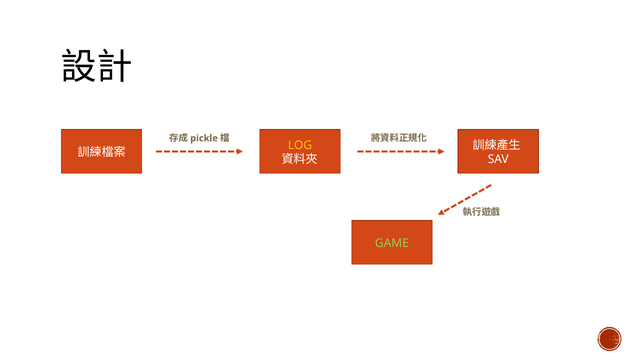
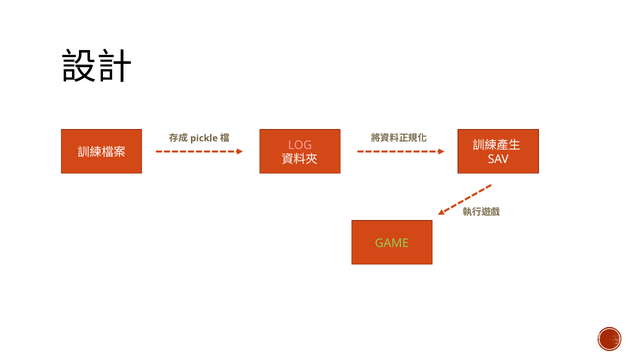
LOG colour: yellow -> pink (300, 145)
